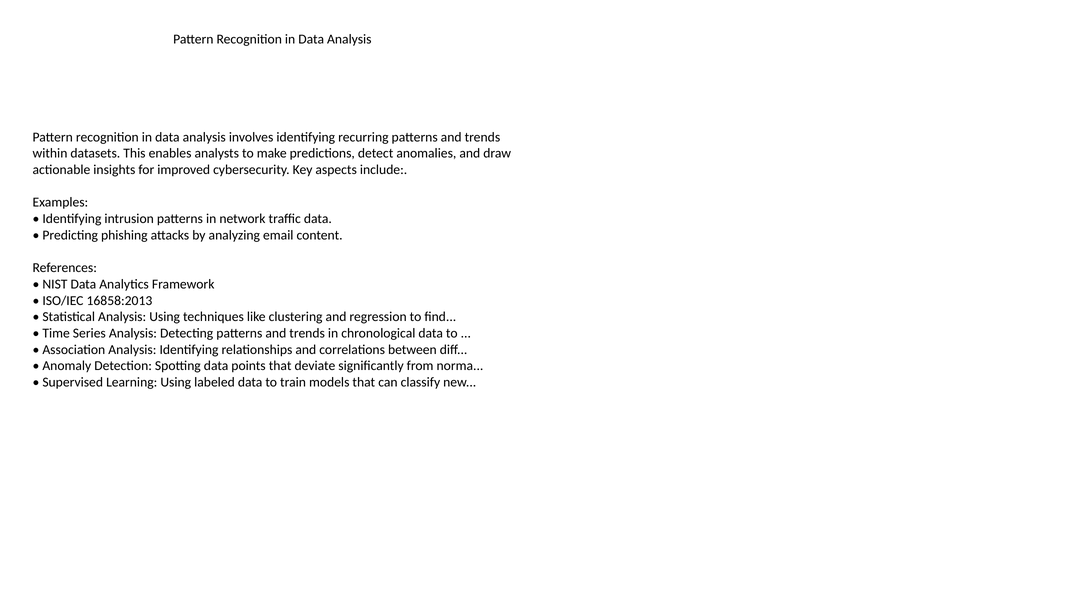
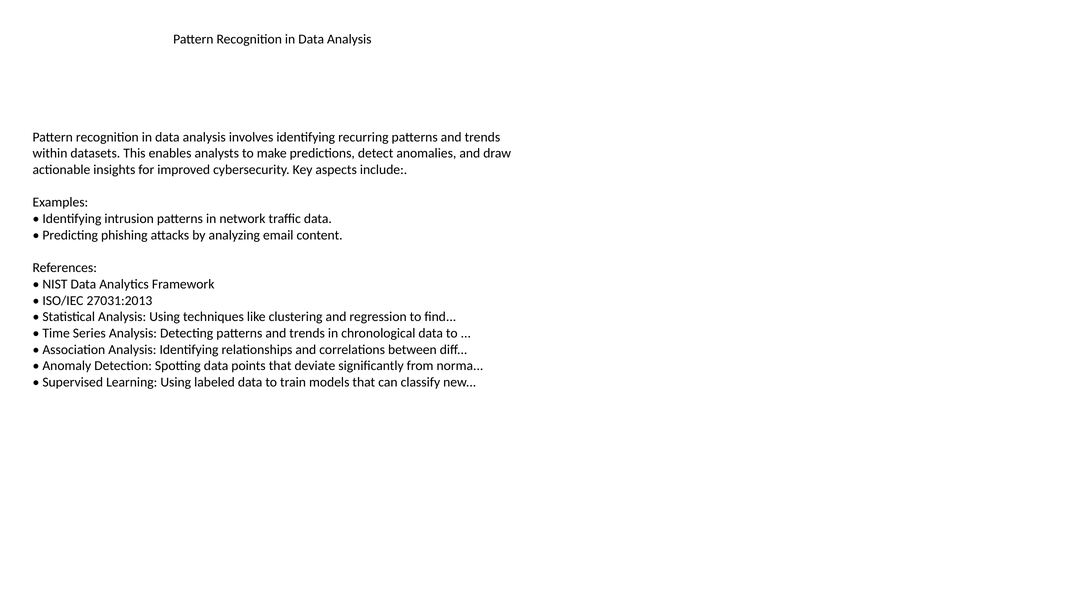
16858:2013: 16858:2013 -> 27031:2013 (119, 301)
